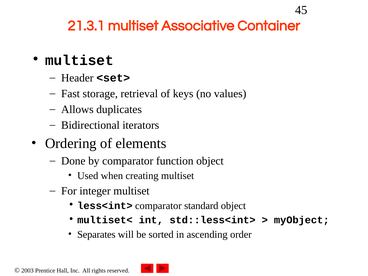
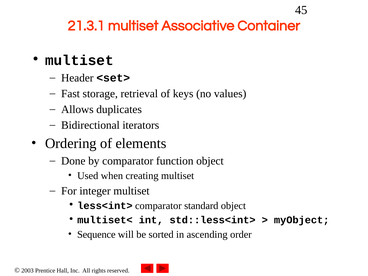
Separates: Separates -> Sequence (96, 234)
